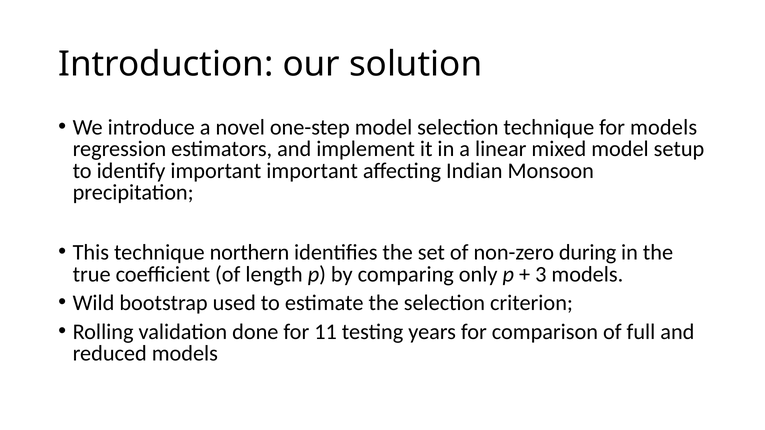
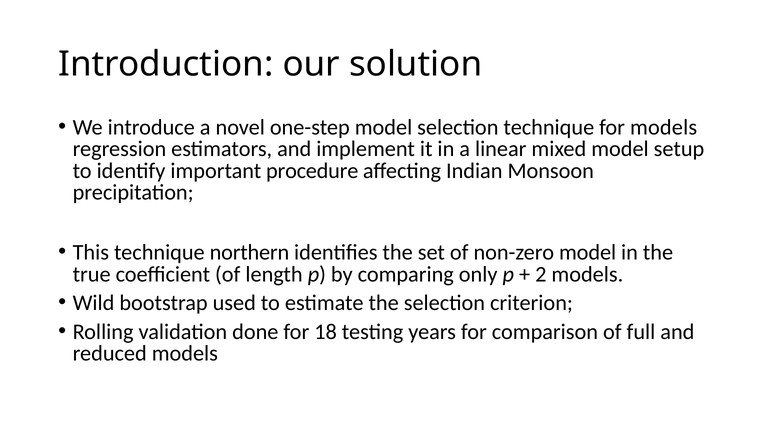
important important: important -> procedure (312, 171)
non-zero during: during -> model (588, 253)
3: 3 -> 2 (541, 274)
11: 11 -> 18 (326, 332)
